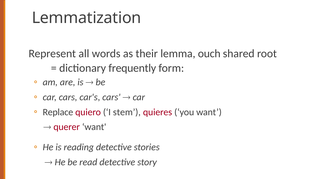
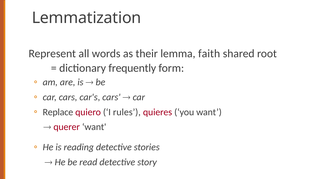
ouch: ouch -> faith (209, 54)
stem: stem -> rules (127, 112)
